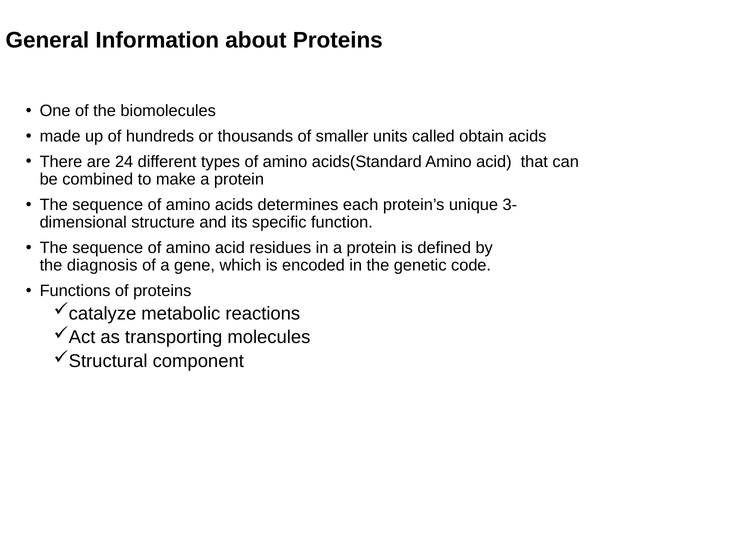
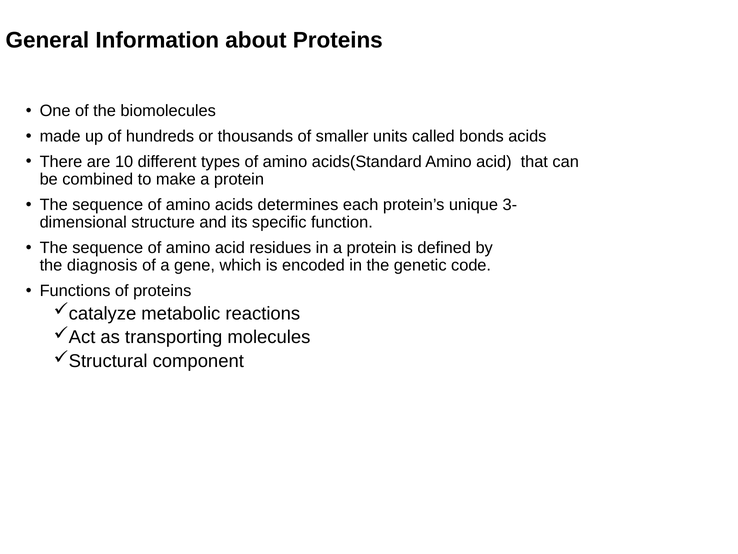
obtain: obtain -> bonds (481, 136)
24: 24 -> 10 (124, 162)
